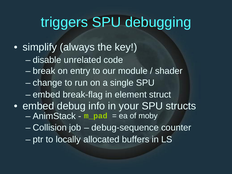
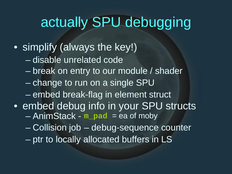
triggers: triggers -> actually (64, 22)
